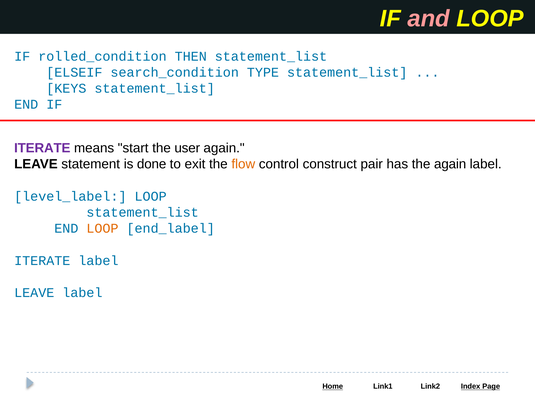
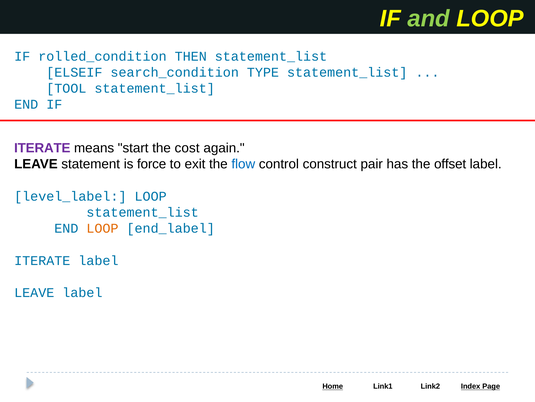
and colour: pink -> light green (429, 19)
KEYS: KEYS -> TOOL (66, 88)
user: user -> cost (187, 148)
done: done -> force (152, 164)
flow colour: orange -> blue (243, 164)
the again: again -> offset (450, 164)
